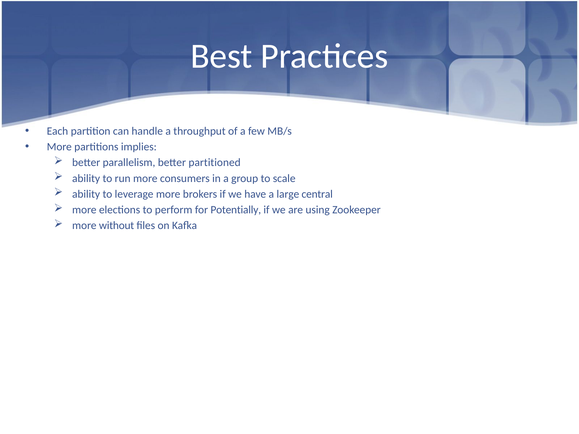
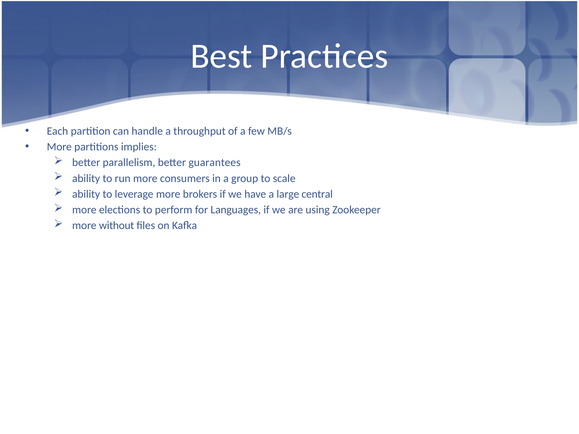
partitioned: partitioned -> guarantees (215, 163)
Potentially: Potentially -> Languages (236, 210)
